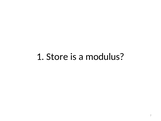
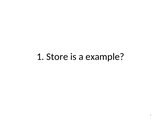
modulus: modulus -> example (105, 57)
